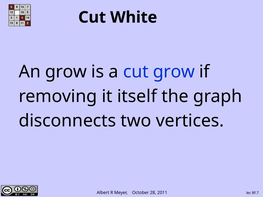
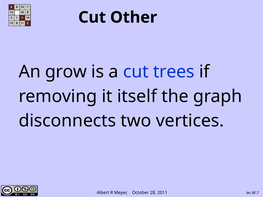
White: White -> Other (134, 17)
cut grow: grow -> trees (174, 72)
